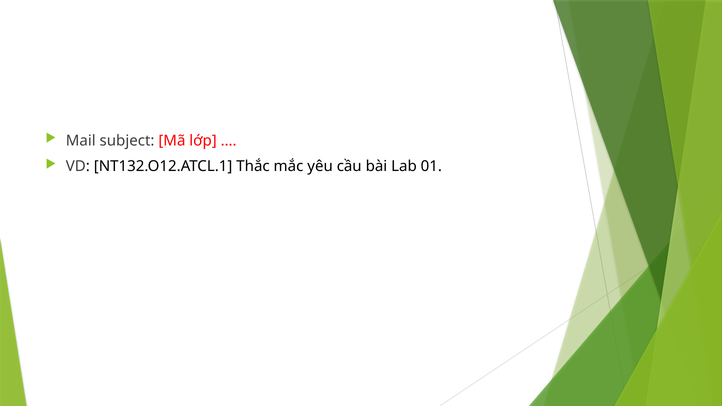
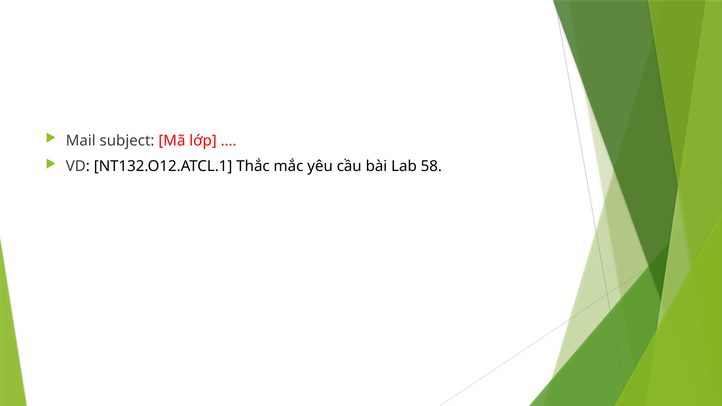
01: 01 -> 58 (431, 166)
